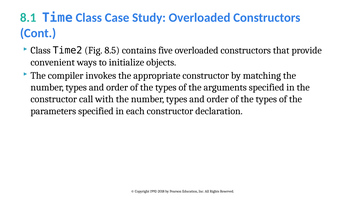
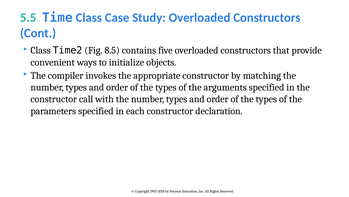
8.1: 8.1 -> 5.5 (28, 18)
